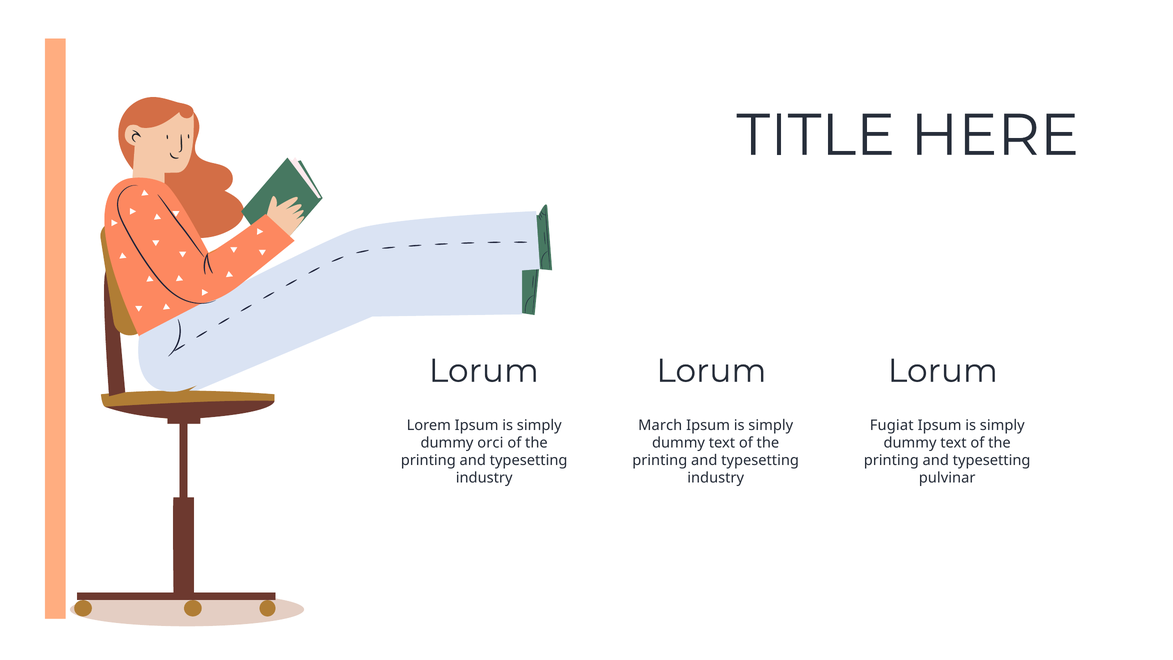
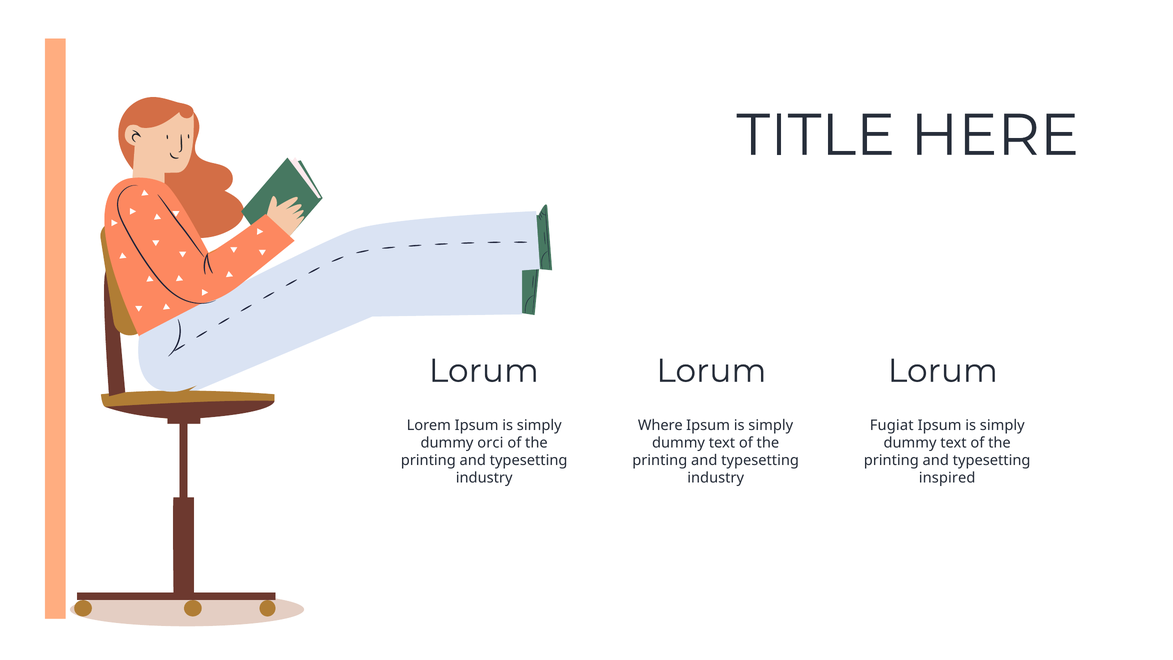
March: March -> Where (660, 425)
pulvinar: pulvinar -> inspired (947, 478)
